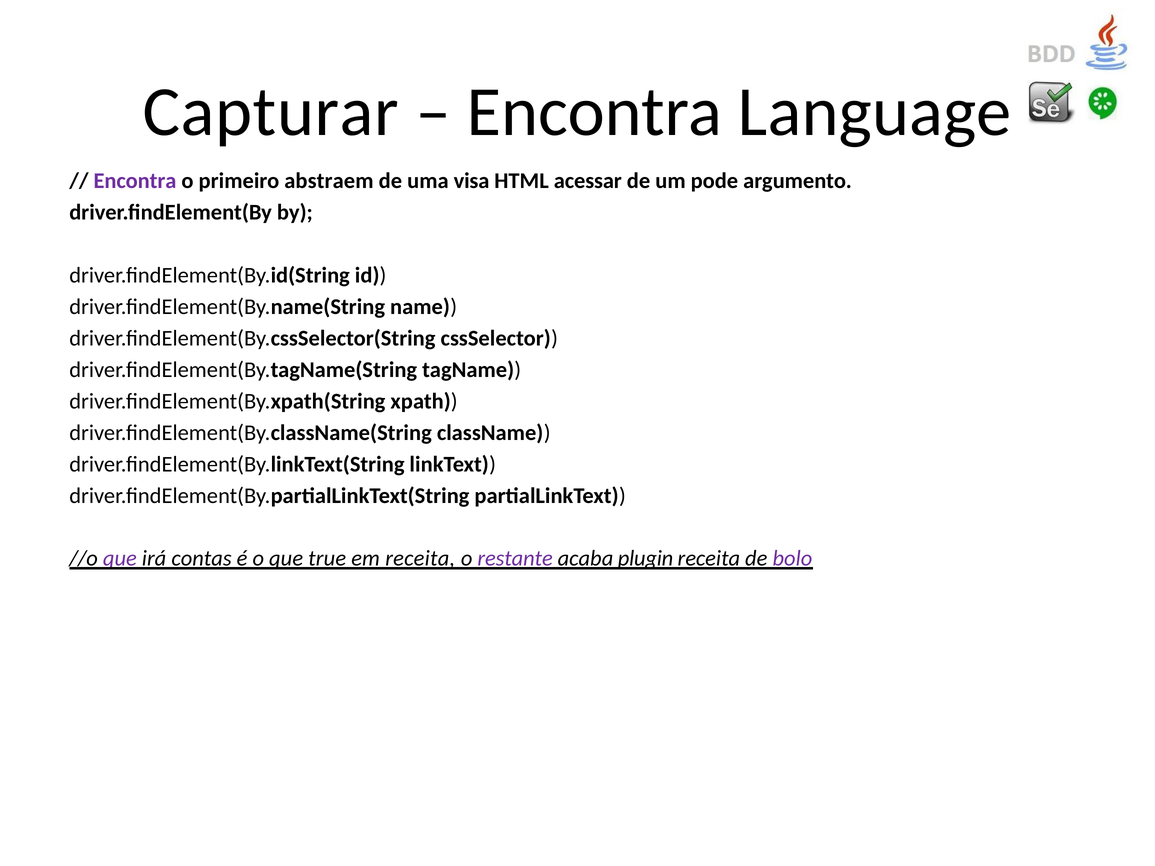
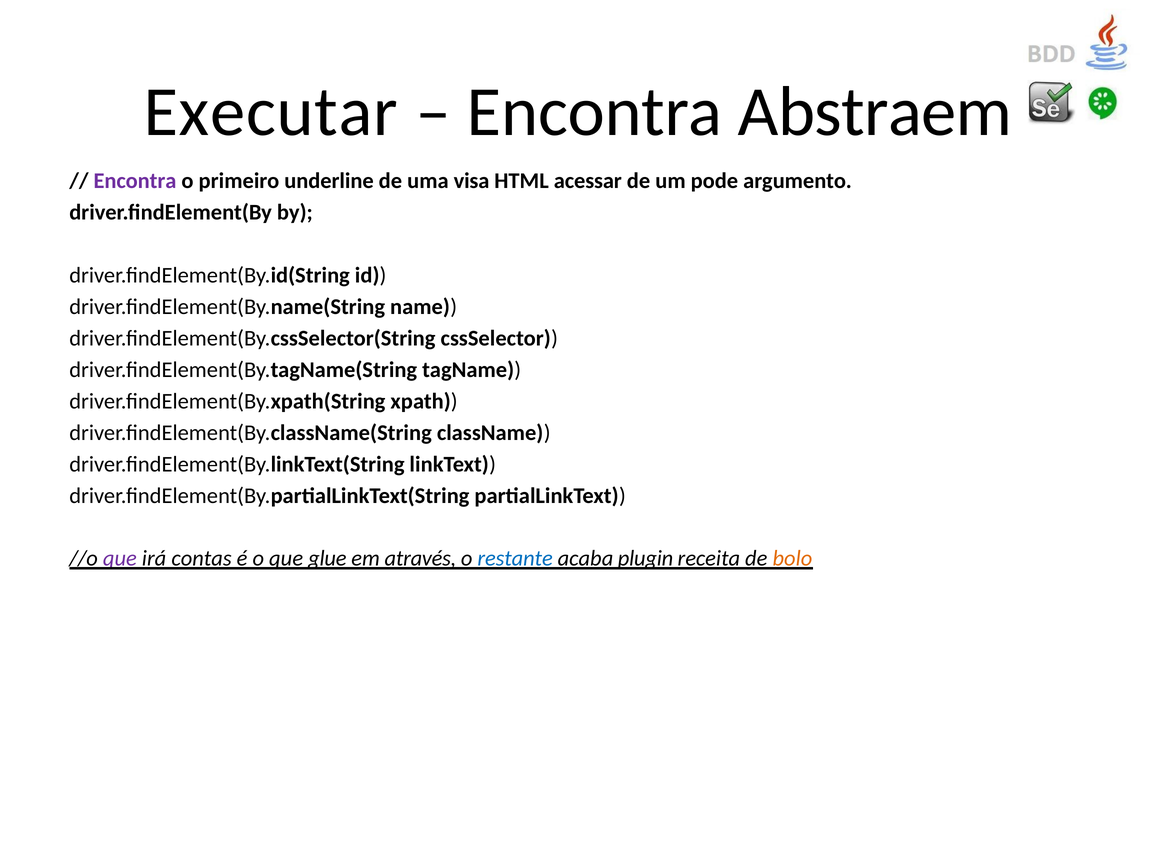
Capturar: Capturar -> Executar (271, 112)
Language: Language -> Abstraem (875, 112)
abstraem: abstraem -> underline (329, 181)
true: true -> glue (327, 559)
em receita: receita -> através (420, 559)
restante colour: purple -> blue (515, 559)
bolo colour: purple -> orange (792, 559)
